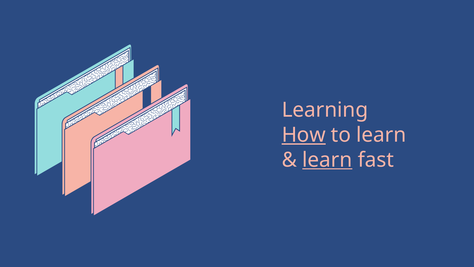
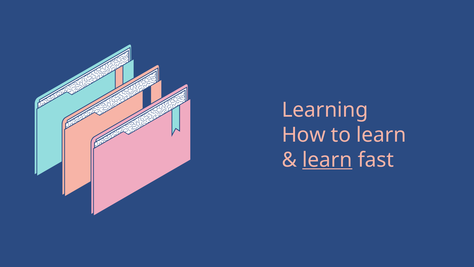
How underline: present -> none (304, 135)
